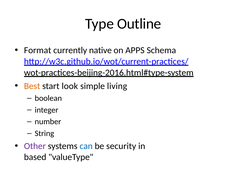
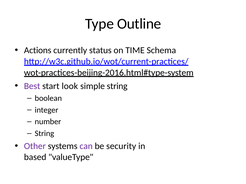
Format: Format -> Actions (38, 50)
native: native -> status (100, 50)
APPS: APPS -> TIME (135, 50)
Best colour: orange -> purple (32, 86)
simple living: living -> string (117, 86)
can colour: blue -> purple (86, 147)
